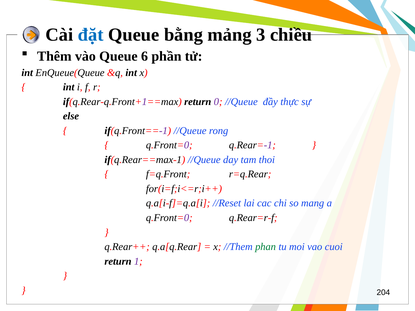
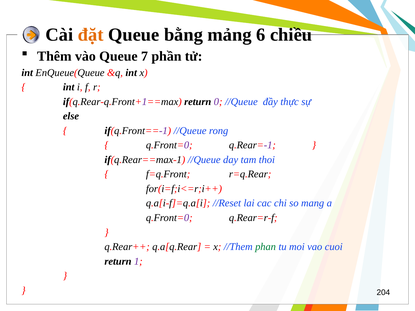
đặt colour: blue -> orange (91, 35)
3: 3 -> 6 (261, 35)
6: 6 -> 7 (145, 56)
